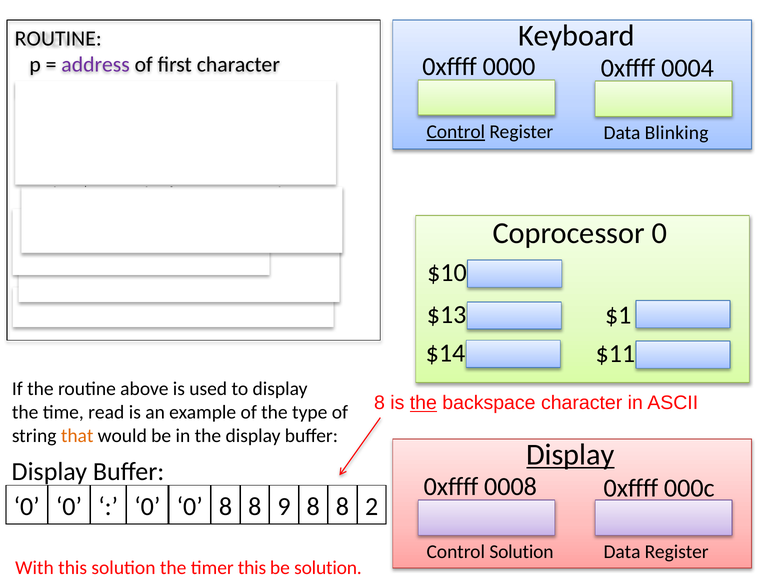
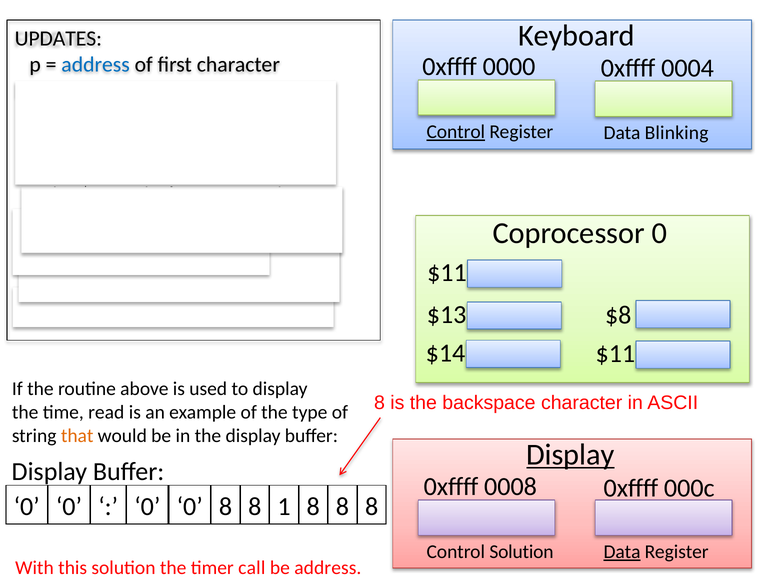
ROUTINE: ROUTINE -> UPDATES (58, 38)
address colour: purple -> blue (96, 64)
$10: $10 -> $11 (447, 273)
$1: $1 -> $8 (618, 315)
the underline: present -> none (423, 403)
9: 9 -> 1 (284, 506)
8 8 2: 2 -> 8 (372, 506)
Data underline: none -> present (622, 552)
timer this: this -> call (252, 567)
be solution: solution -> address (328, 567)
